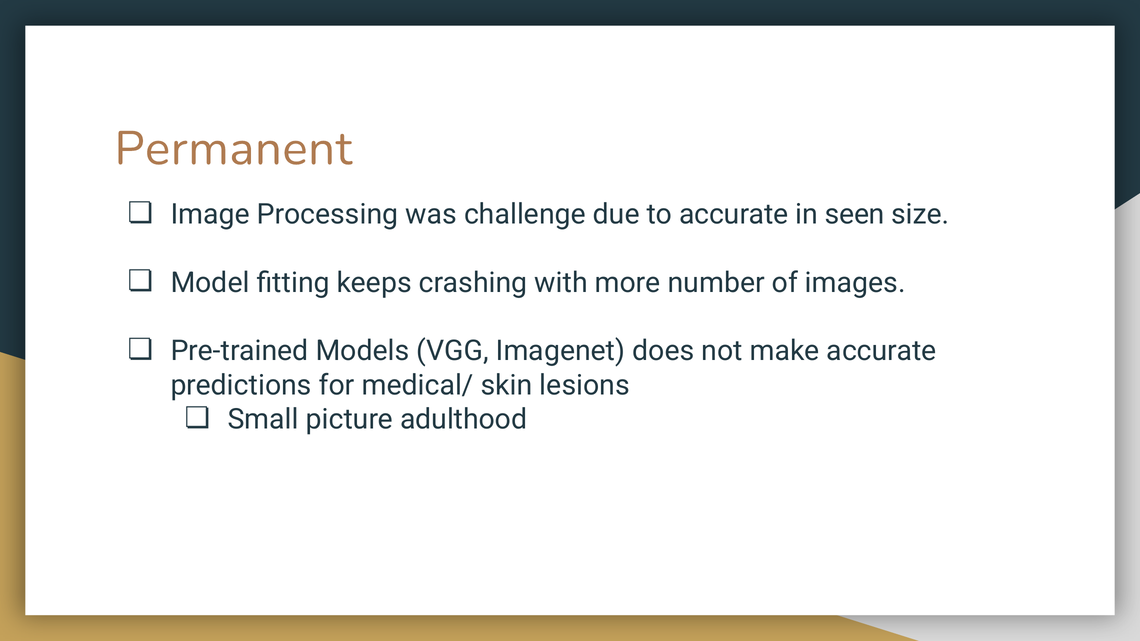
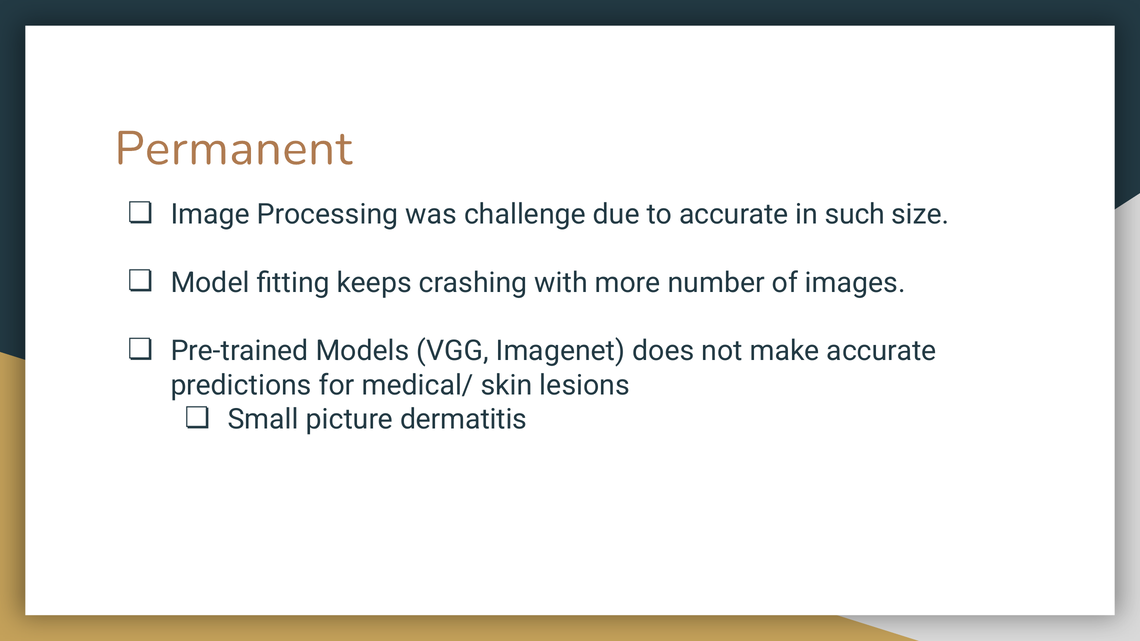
seen: seen -> such (855, 214)
adulthood: adulthood -> dermatitis (464, 420)
